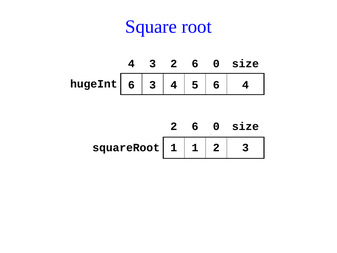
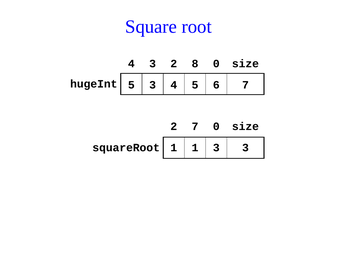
3 2 6: 6 -> 8 (195, 64)
hugeInt 6: 6 -> 5 (131, 85)
6 4: 4 -> 7 (245, 85)
6: 6 -> 7 (195, 126)
1 2: 2 -> 3 (216, 148)
